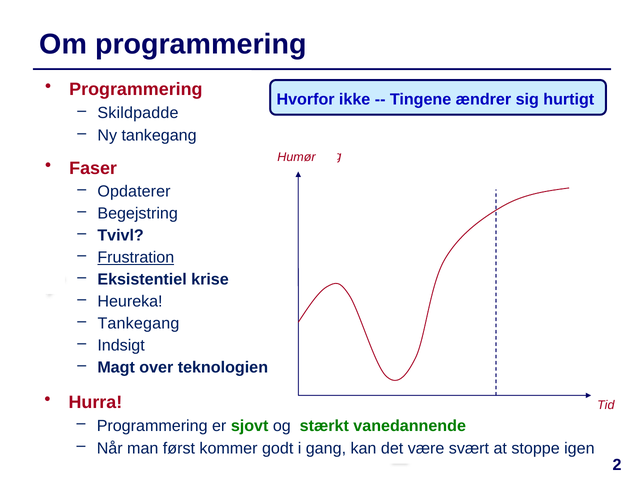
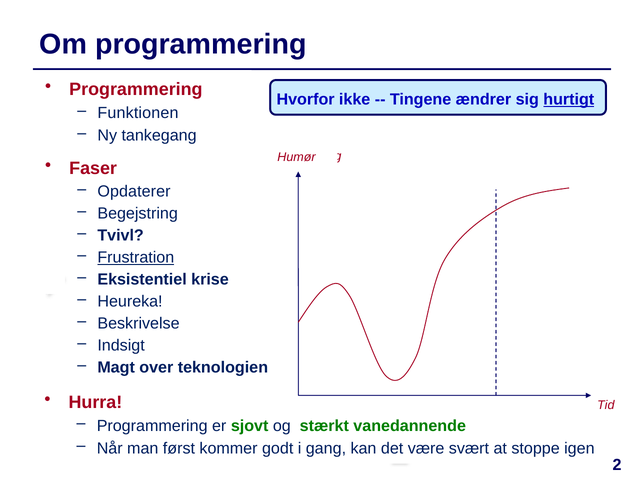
hurtigt underline: none -> present (569, 100)
Skildpadde: Skildpadde -> Funktionen (138, 113)
Tankegang: Tankegang -> Beskrivelse (139, 323)
